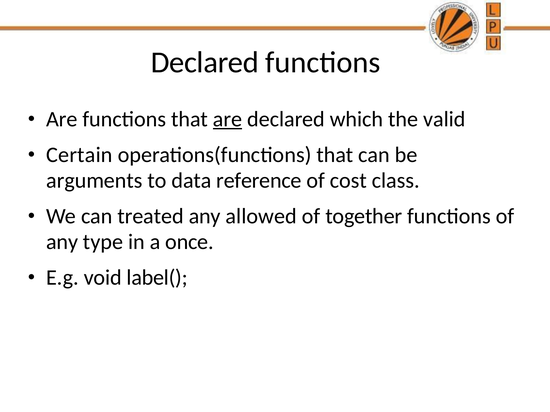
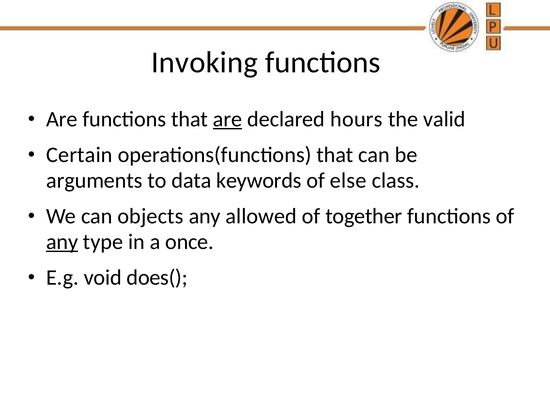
Declared: Declared -> Invoking (205, 62)
which: which -> hours (356, 119)
reference: reference -> keywords (259, 181)
cost: cost -> else (348, 181)
treated: treated -> objects (150, 216)
any underline: none -> present (62, 242)
label(: label( -> does( (157, 278)
